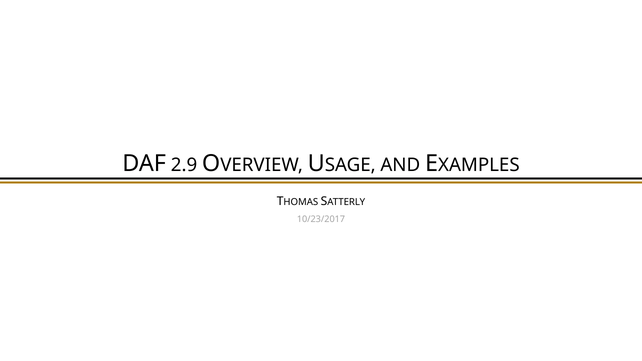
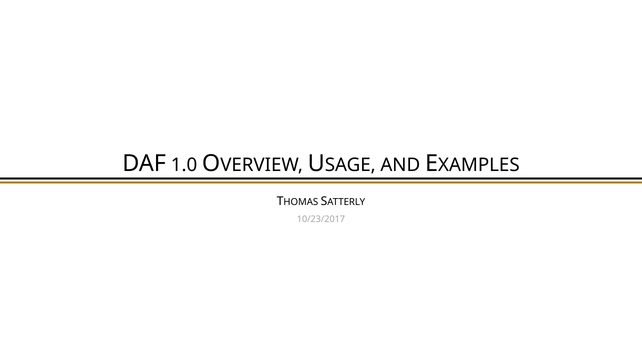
2.9: 2.9 -> 1.0 (184, 165)
